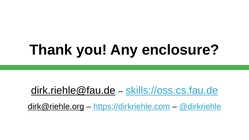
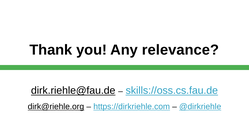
enclosure: enclosure -> relevance (180, 50)
